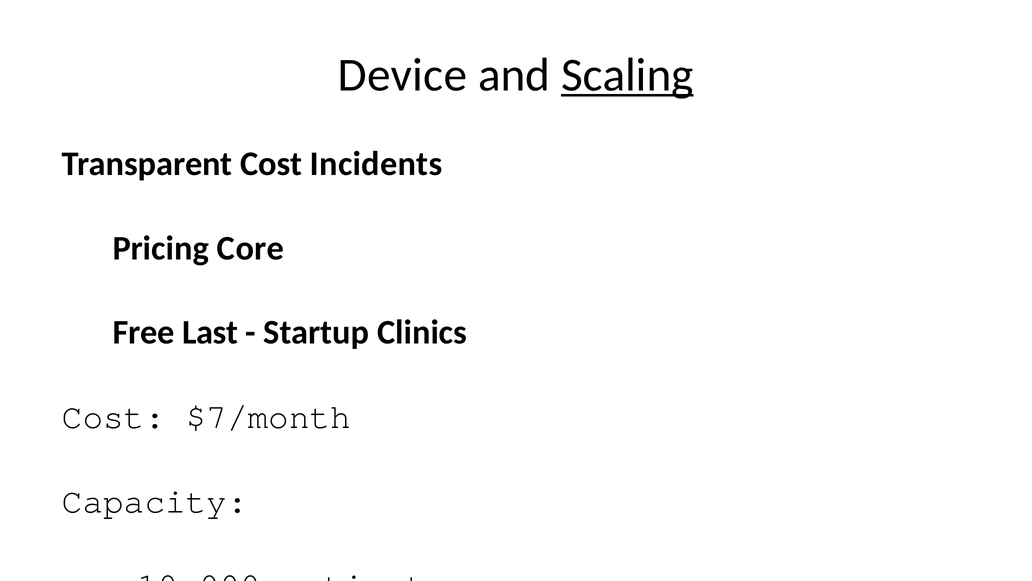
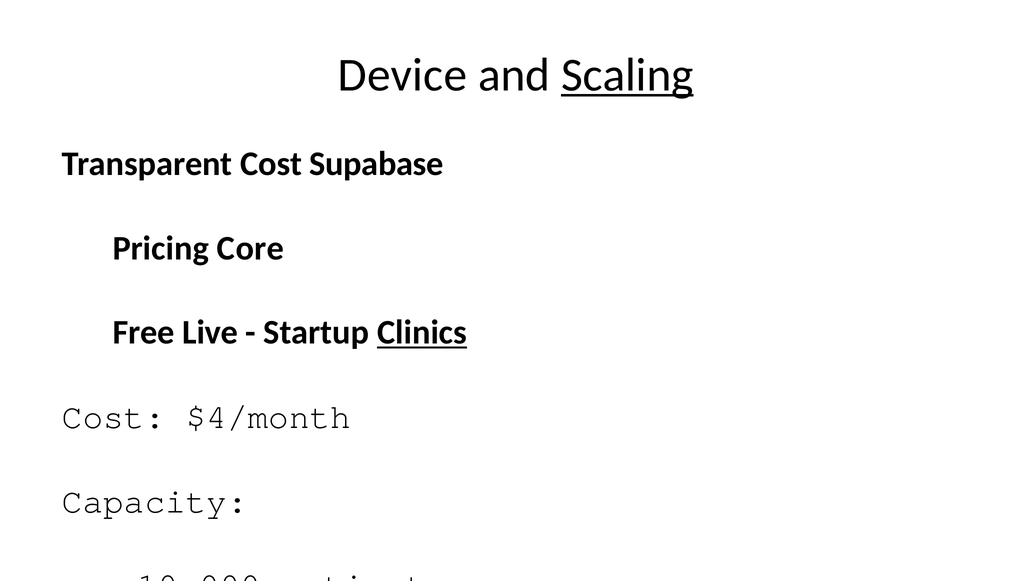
Incidents: Incidents -> Supabase (376, 164)
Last: Last -> Live (210, 332)
Clinics underline: none -> present (422, 332)
$7/month: $7/month -> $4/month (268, 416)
